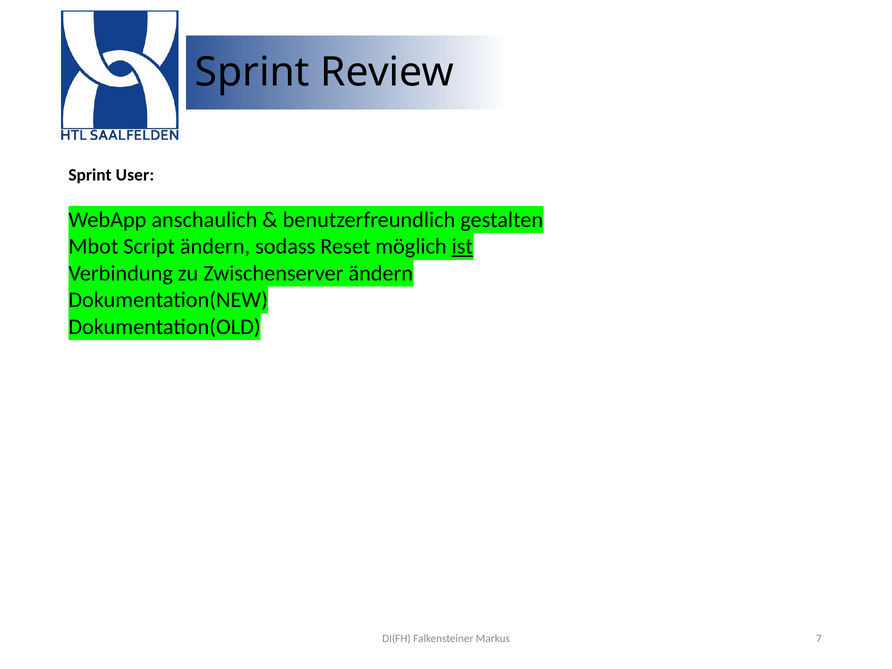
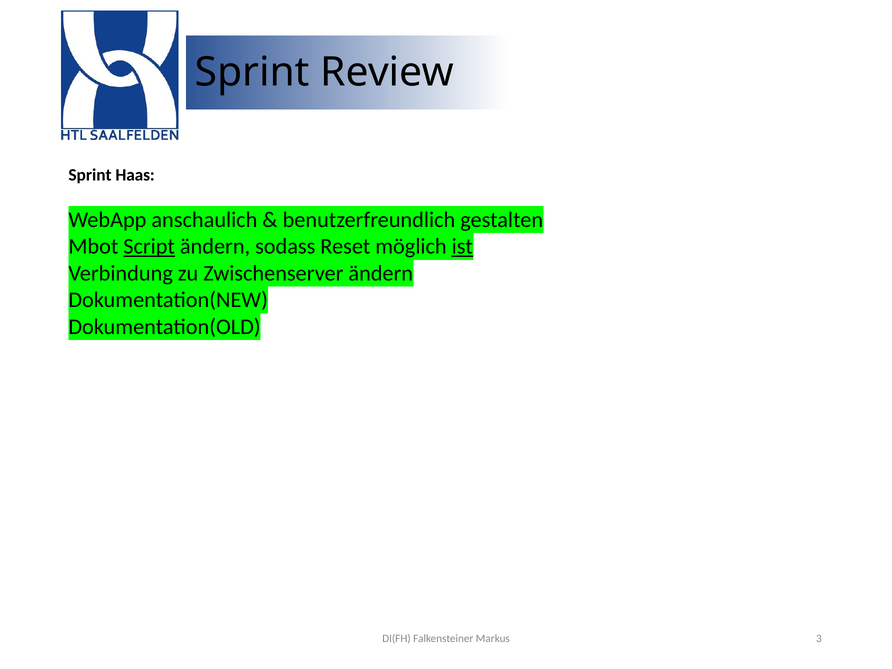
User: User -> Haas (135, 175)
Script underline: none -> present (149, 247)
7: 7 -> 3 (819, 639)
